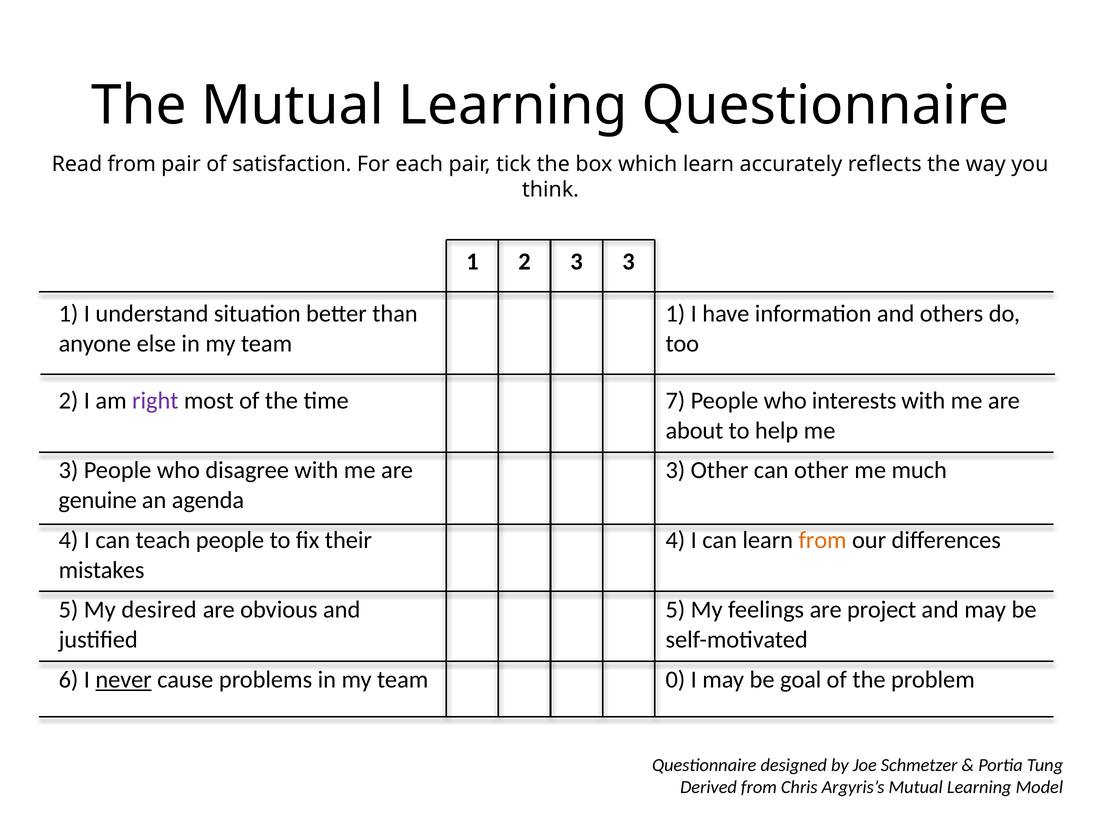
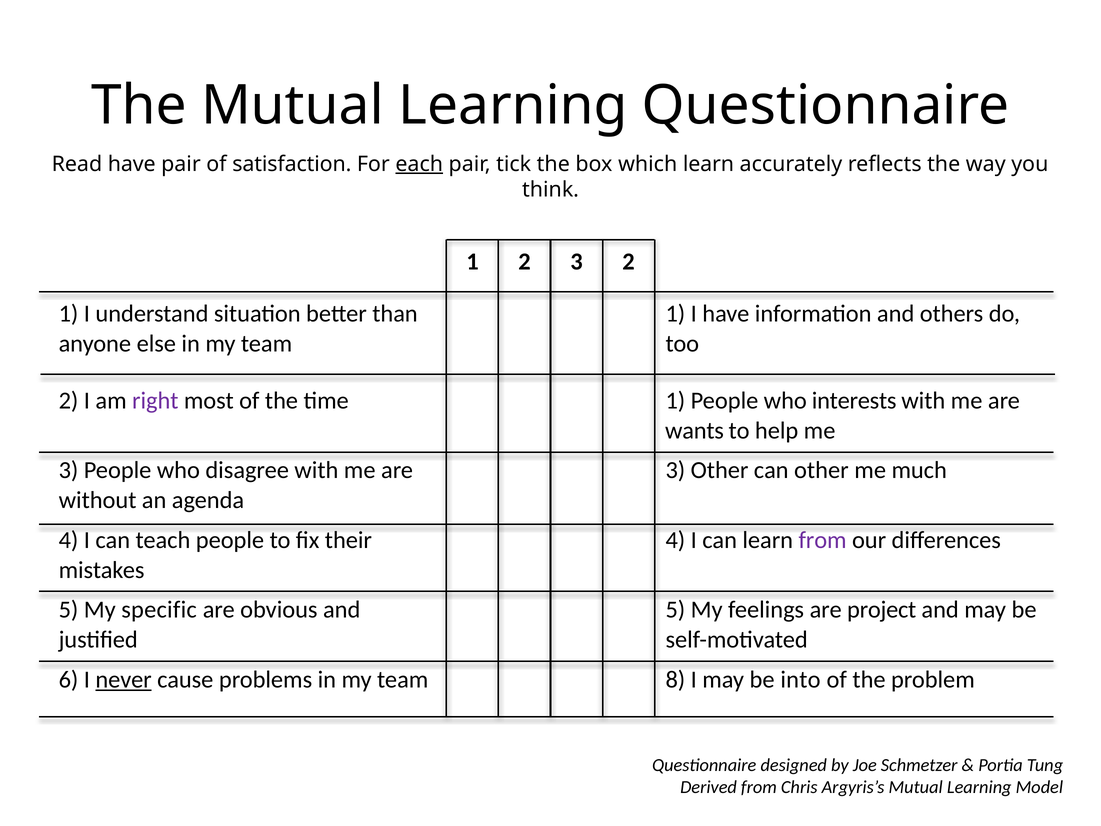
Read from: from -> have (132, 164)
each underline: none -> present (419, 164)
3 3: 3 -> 2 (629, 262)
time 7: 7 -> 1 (675, 400)
about: about -> wants (694, 430)
genuine: genuine -> without (98, 500)
from colour: orange -> purple (823, 540)
desired: desired -> specific (159, 610)
0: 0 -> 8 (675, 679)
goal: goal -> into (800, 679)
